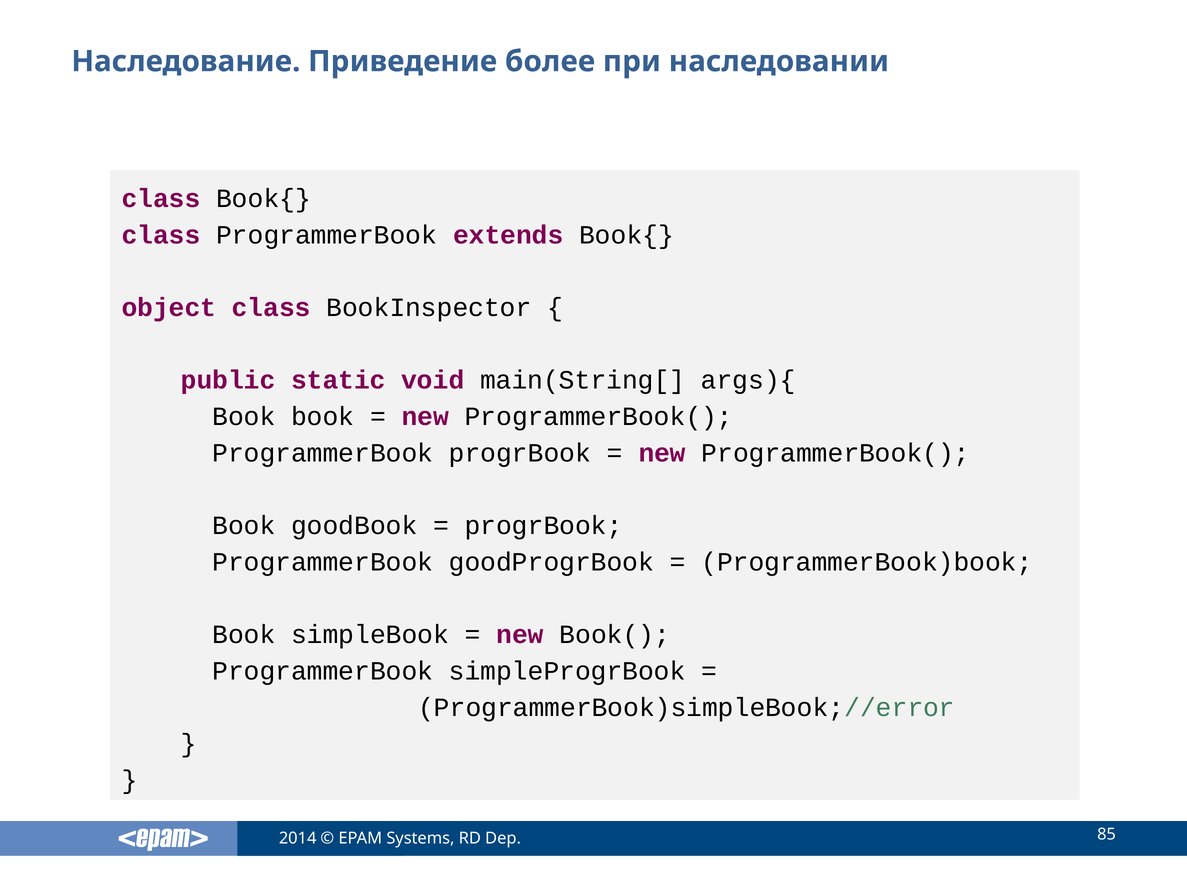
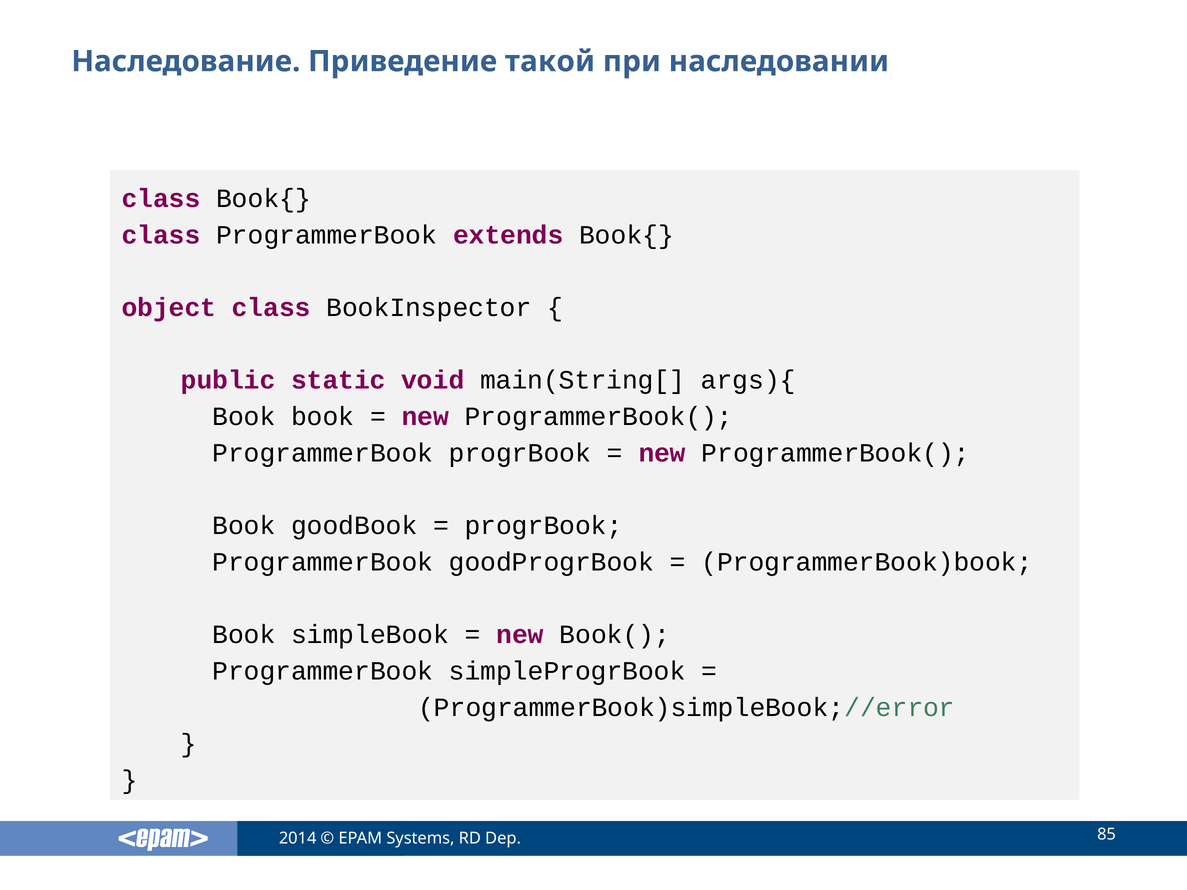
более: более -> такой (550, 61)
